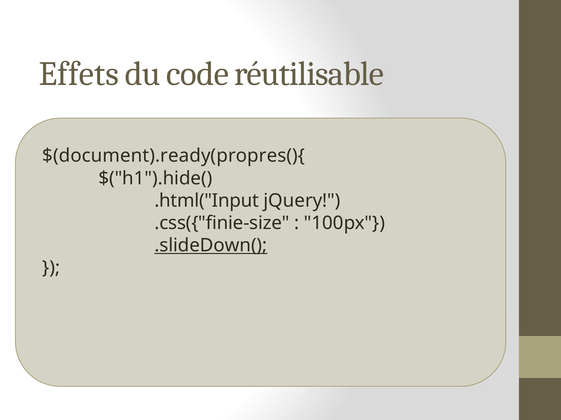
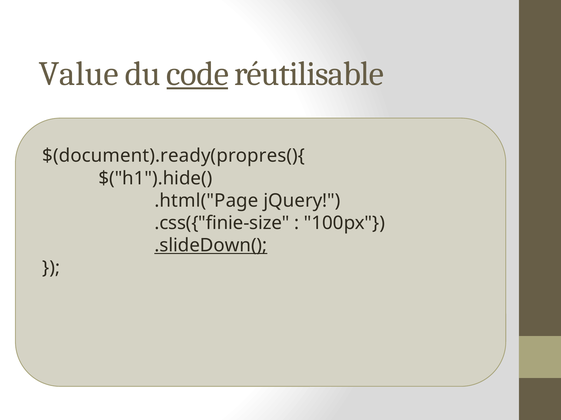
Effets: Effets -> Value (79, 74)
code underline: none -> present (198, 74)
.html("Input: .html("Input -> .html("Page (206, 201)
